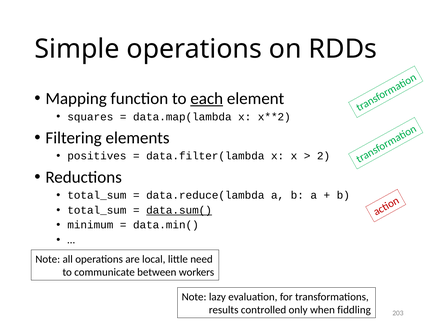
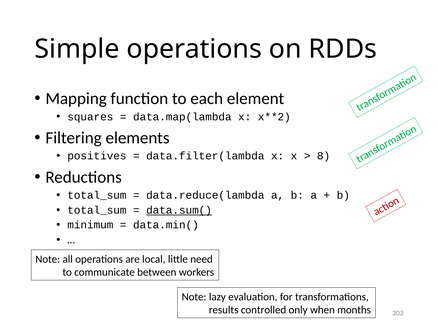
each underline: present -> none (207, 99)
2: 2 -> 8 (324, 156)
fiddling: fiddling -> months (354, 310)
